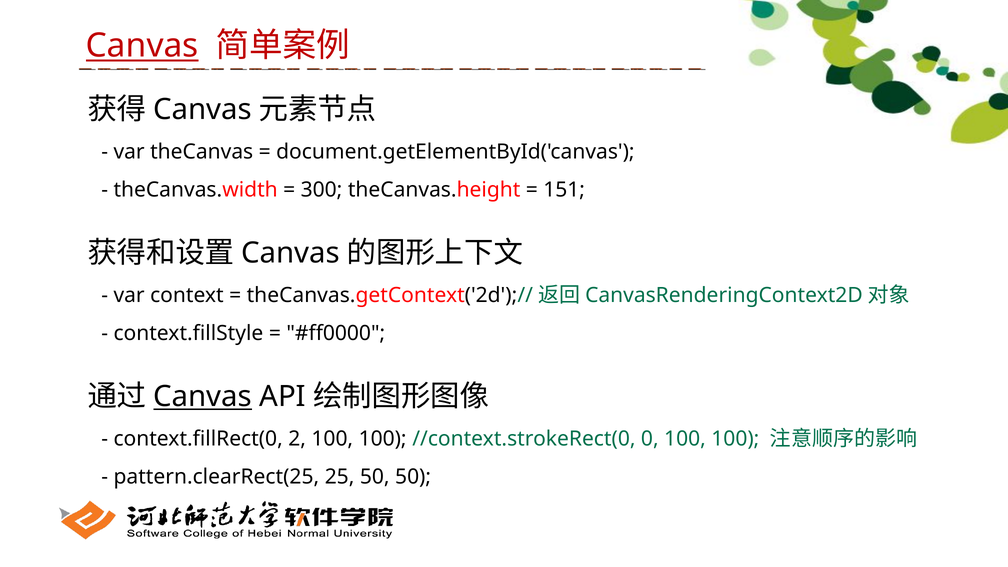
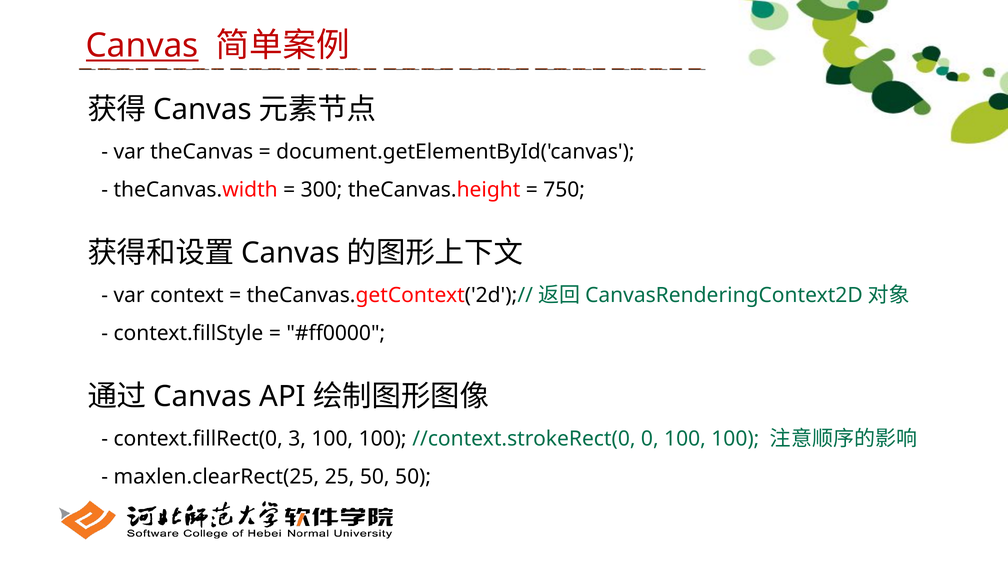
151: 151 -> 750 (564, 190)
Canvas underline: present -> none (203, 397)
2: 2 -> 3 (297, 439)
pattern.clearRect(25: pattern.clearRect(25 -> maxlen.clearRect(25 (216, 477)
